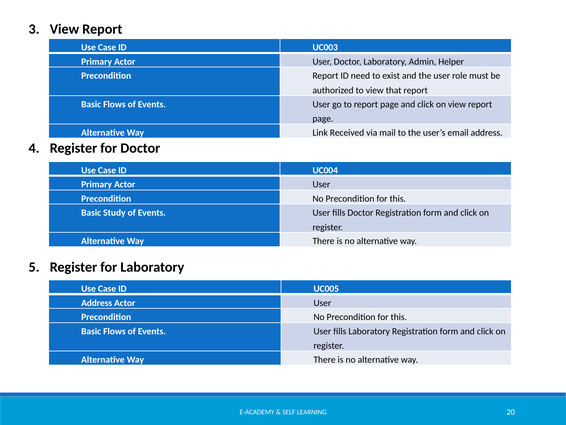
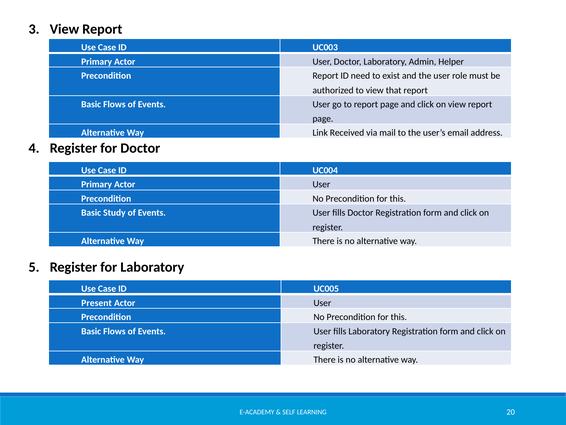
Address: Address -> Present (97, 303)
